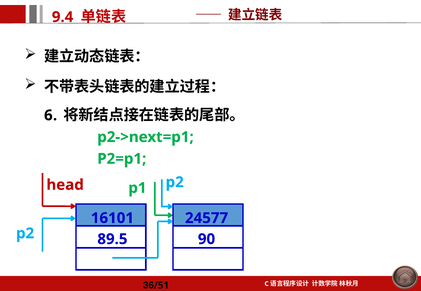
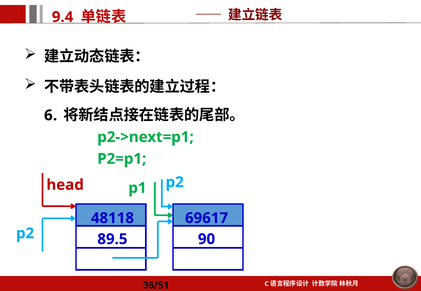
16101: 16101 -> 48118 (112, 218)
24577: 24577 -> 69617 (207, 218)
